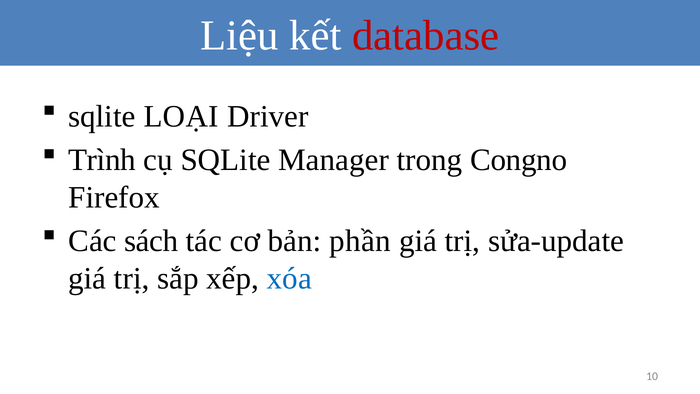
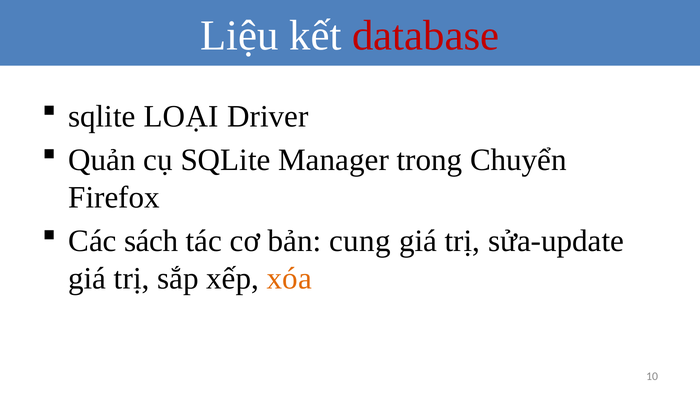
Trình: Trình -> Quản (102, 160)
Congno: Congno -> Chuyển (518, 160)
phần: phần -> cung (360, 241)
xóa colour: blue -> orange (289, 278)
